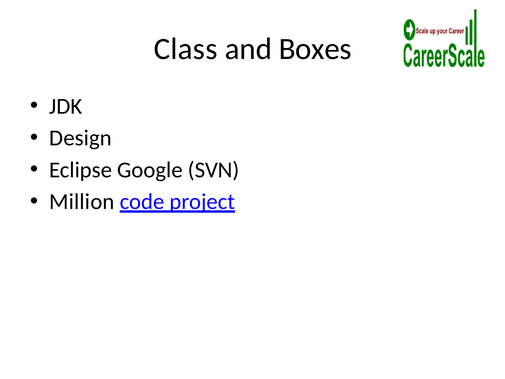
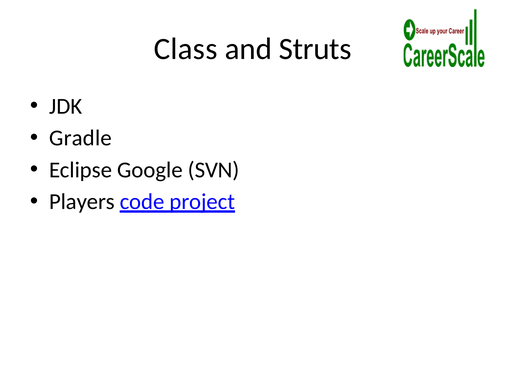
Boxes: Boxes -> Struts (315, 49)
Design: Design -> Gradle (81, 138)
Million: Million -> Players (82, 202)
